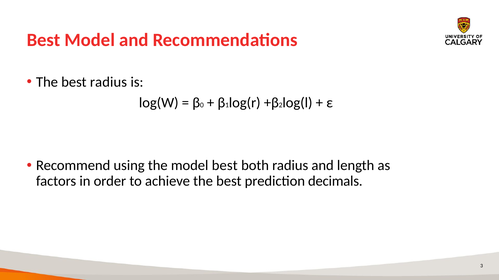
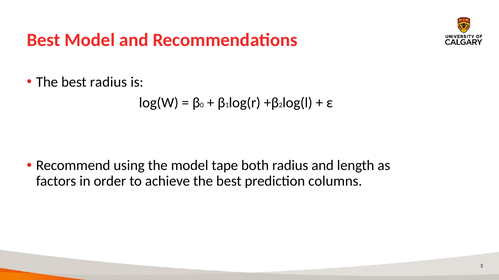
model best: best -> tape (225, 166)
decimals: decimals -> columns (335, 182)
